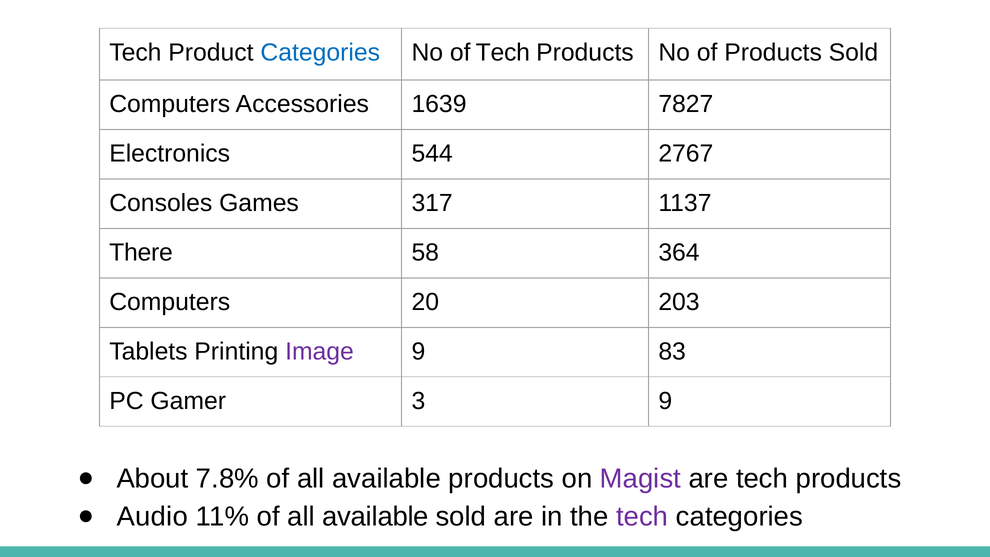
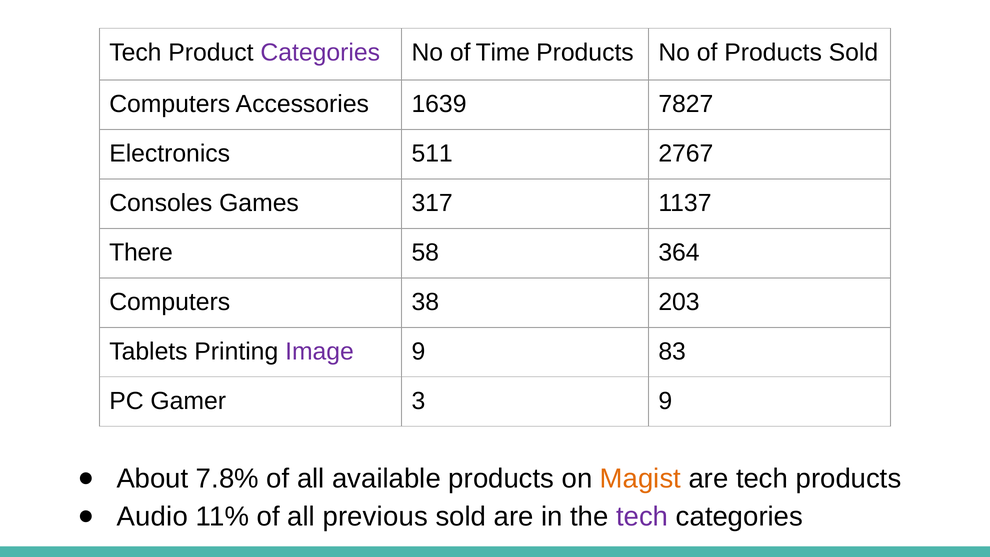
Categories colour: blue -> purple (320, 52)
of Tech: Tech -> Time (503, 52)
544: 544 -> 511 (432, 154)
20: 20 -> 38 (425, 302)
Magist colour: purple -> orange (640, 479)
11% of all available: available -> previous (375, 517)
